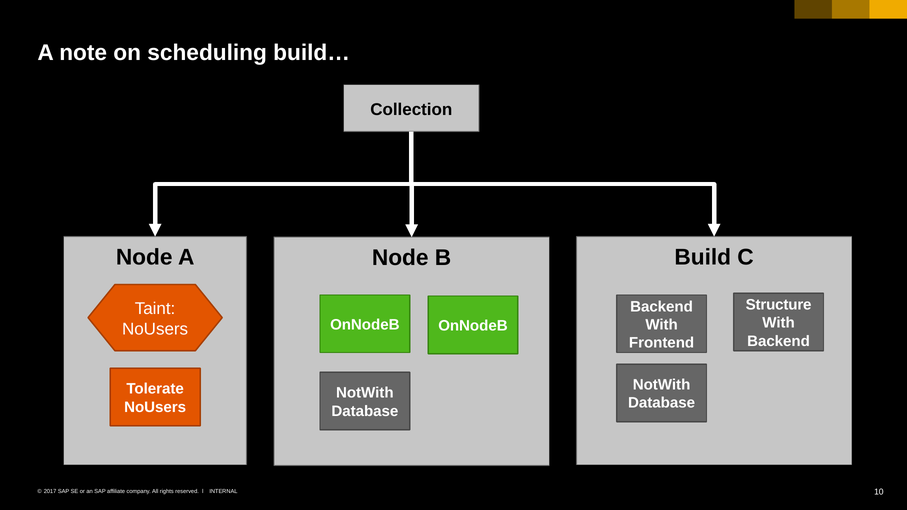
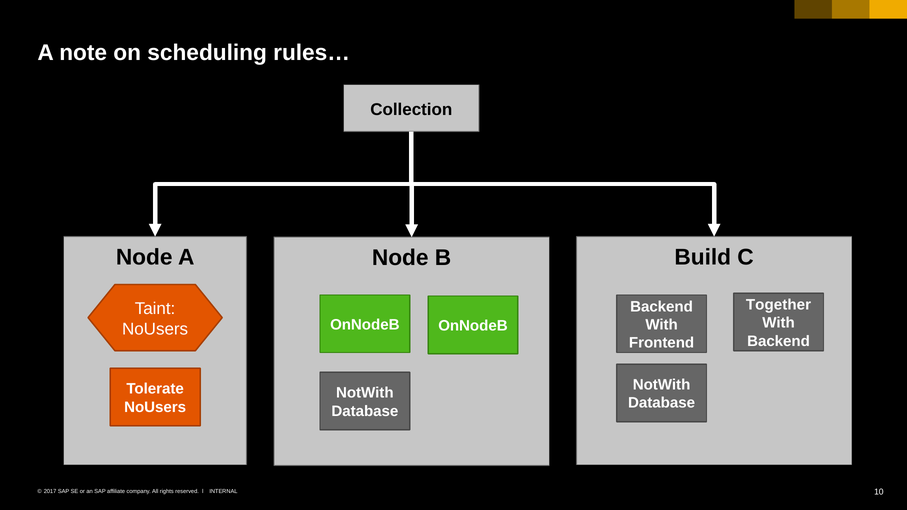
build…: build… -> rules… (312, 53)
Structure: Structure -> Together (778, 305)
